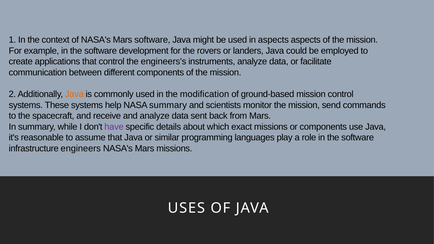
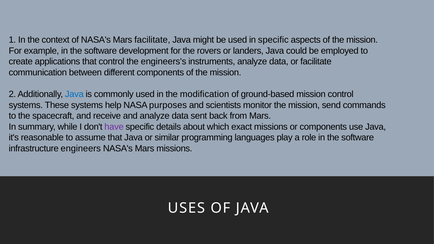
Mars software: software -> facilitate (152, 40)
in aspects: aspects -> specific (273, 40)
Java colour: orange -> blue (74, 94)
NASA summary: summary -> purposes (168, 105)
